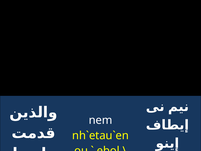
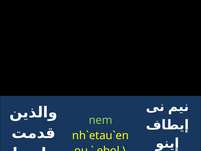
nem colour: white -> light green (101, 120)
